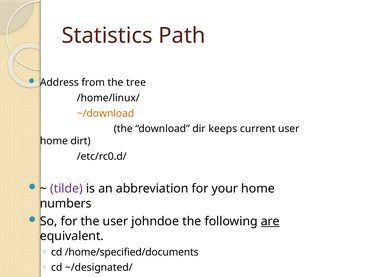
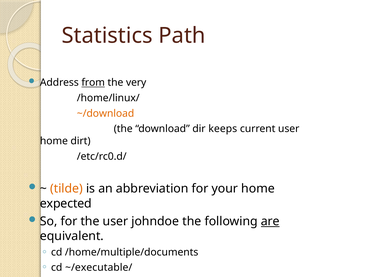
from underline: none -> present (93, 83)
tree: tree -> very (136, 83)
tilde colour: purple -> orange (66, 189)
numbers: numbers -> expected (66, 203)
/home/specified/documents: /home/specified/documents -> /home/multiple/documents (132, 252)
~/designated/: ~/designated/ -> ~/executable/ (99, 267)
